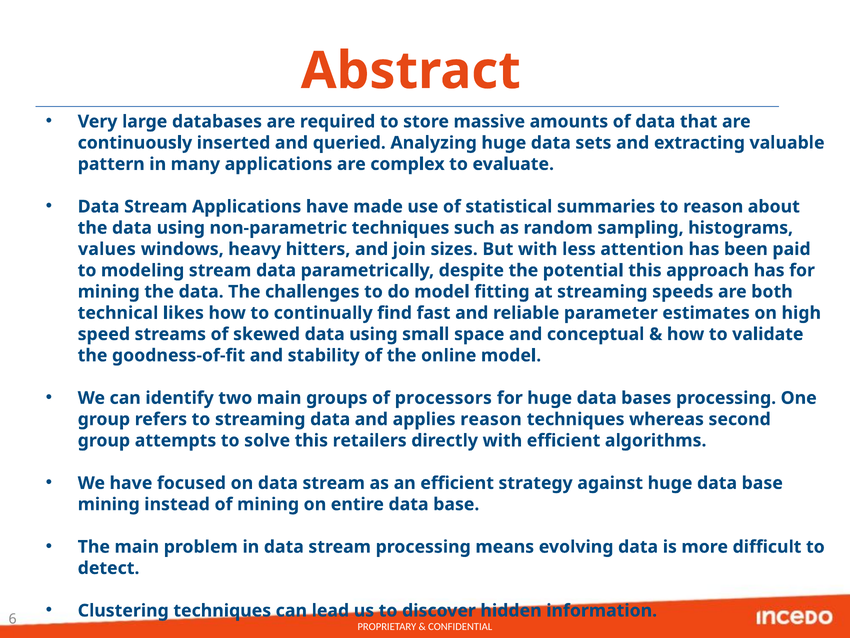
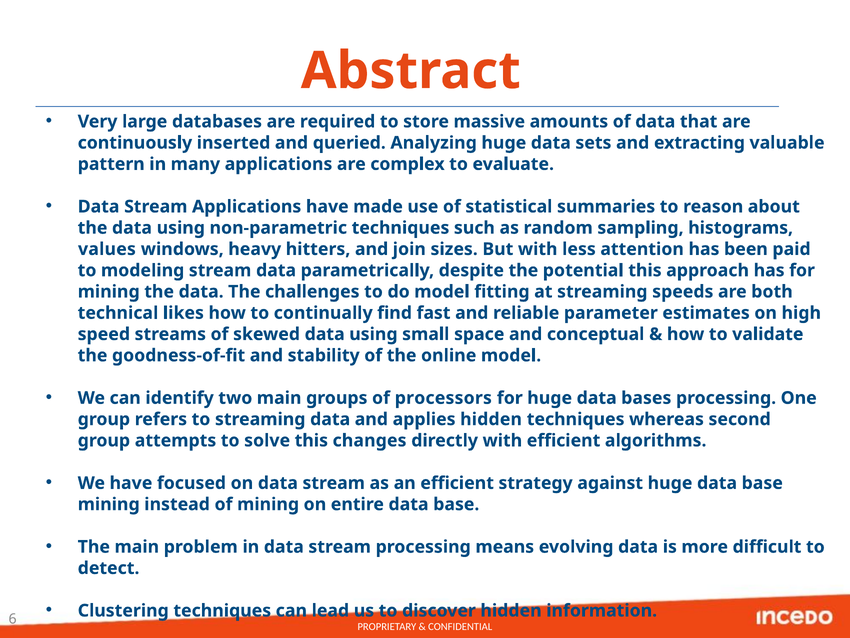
applies reason: reason -> hidden (491, 419)
retailers: retailers -> changes (370, 440)
